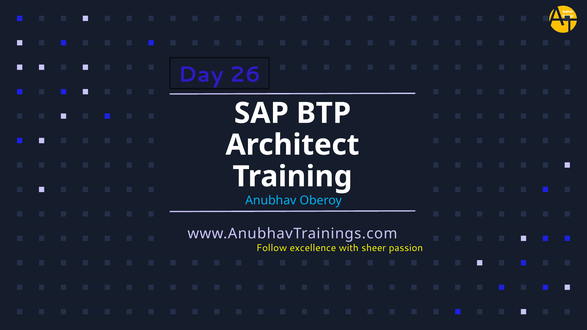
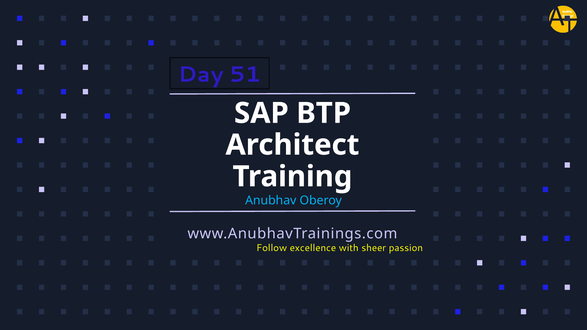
26: 26 -> 51 (245, 75)
